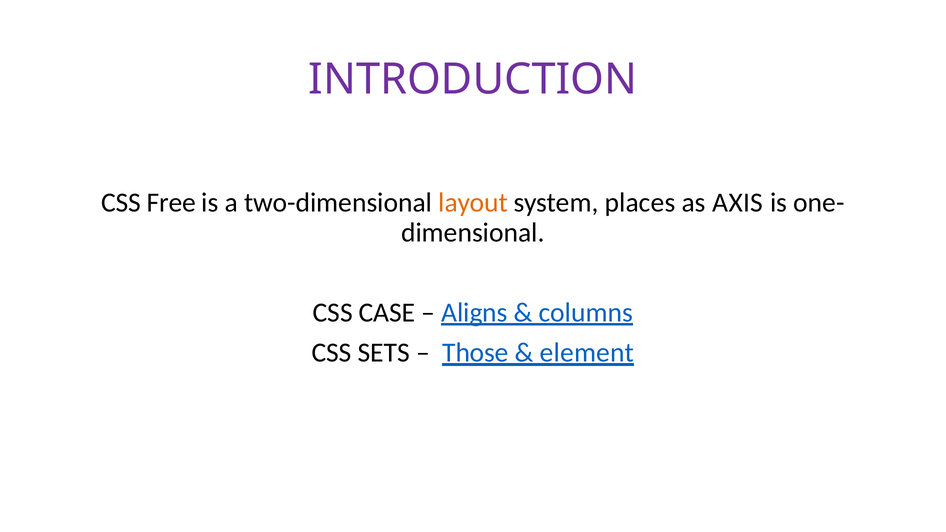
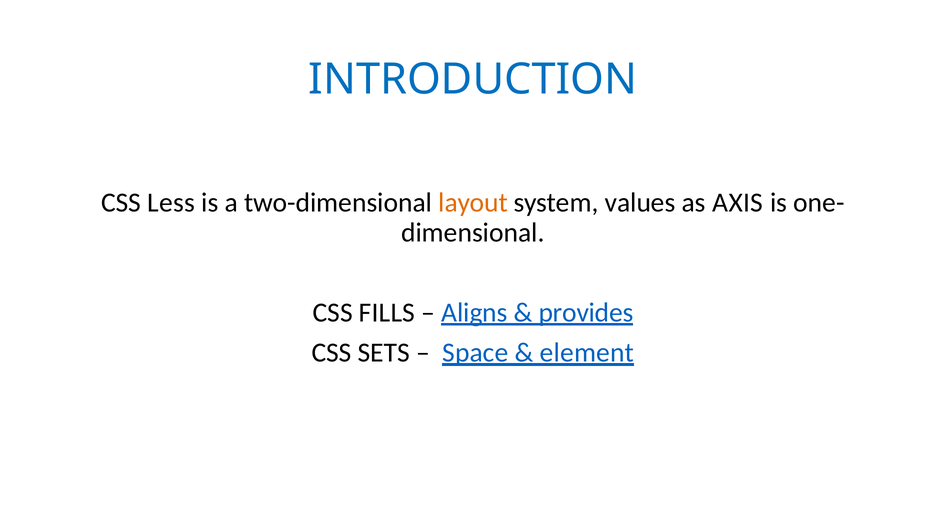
INTRODUCTION colour: purple -> blue (473, 79)
Free: Free -> Less (171, 203)
places: places -> values (640, 203)
CASE: CASE -> FILLS (387, 312)
columns: columns -> provides (586, 312)
Those: Those -> Space (475, 353)
